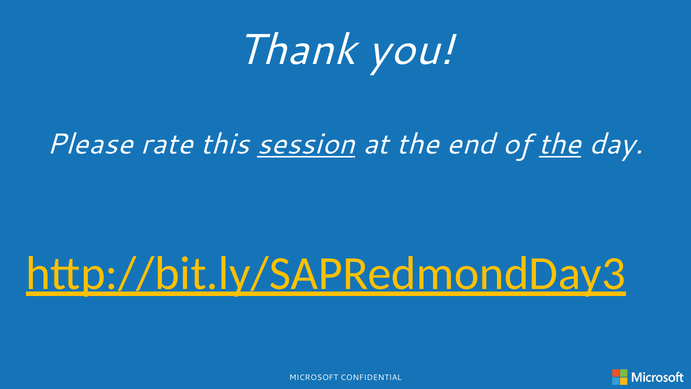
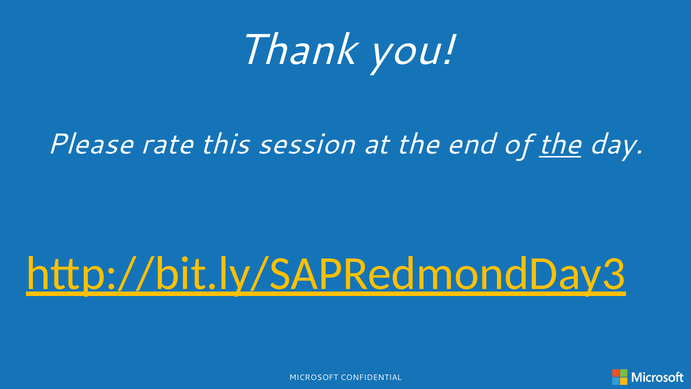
session underline: present -> none (306, 144)
